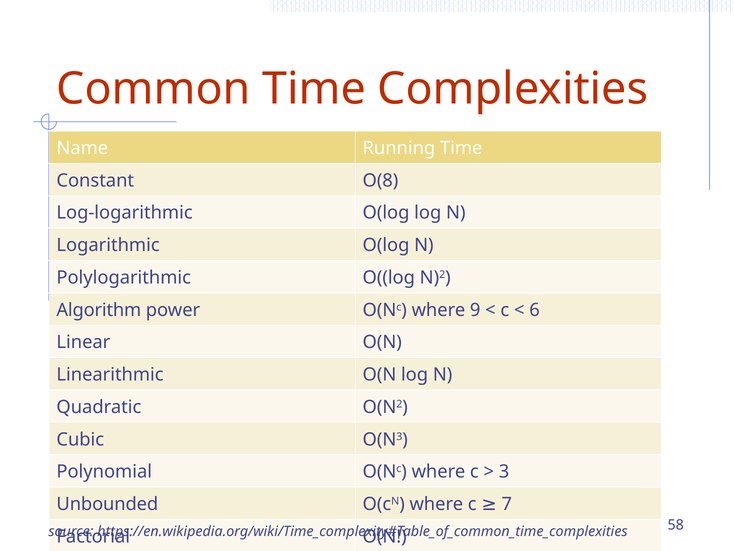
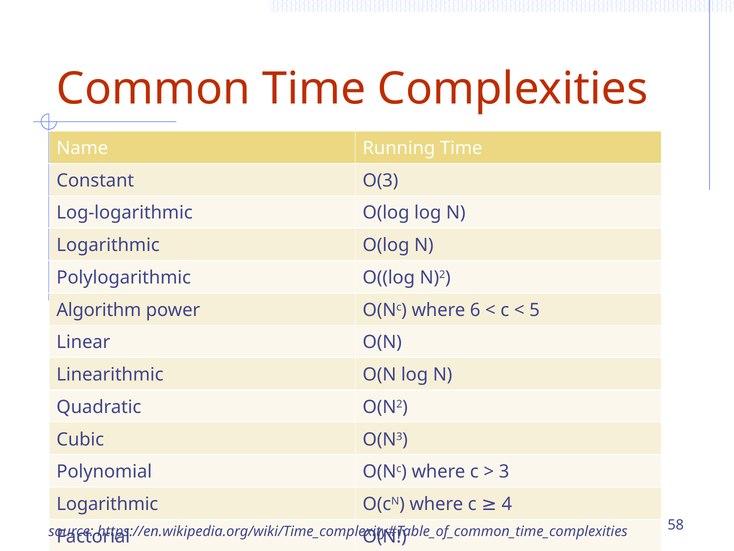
O(8: O(8 -> O(3 (380, 180)
9: 9 -> 6 (475, 310)
6: 6 -> 5 (535, 310)
Unbounded: Unbounded -> Logarithmic (107, 504)
7: 7 -> 4 (507, 504)
